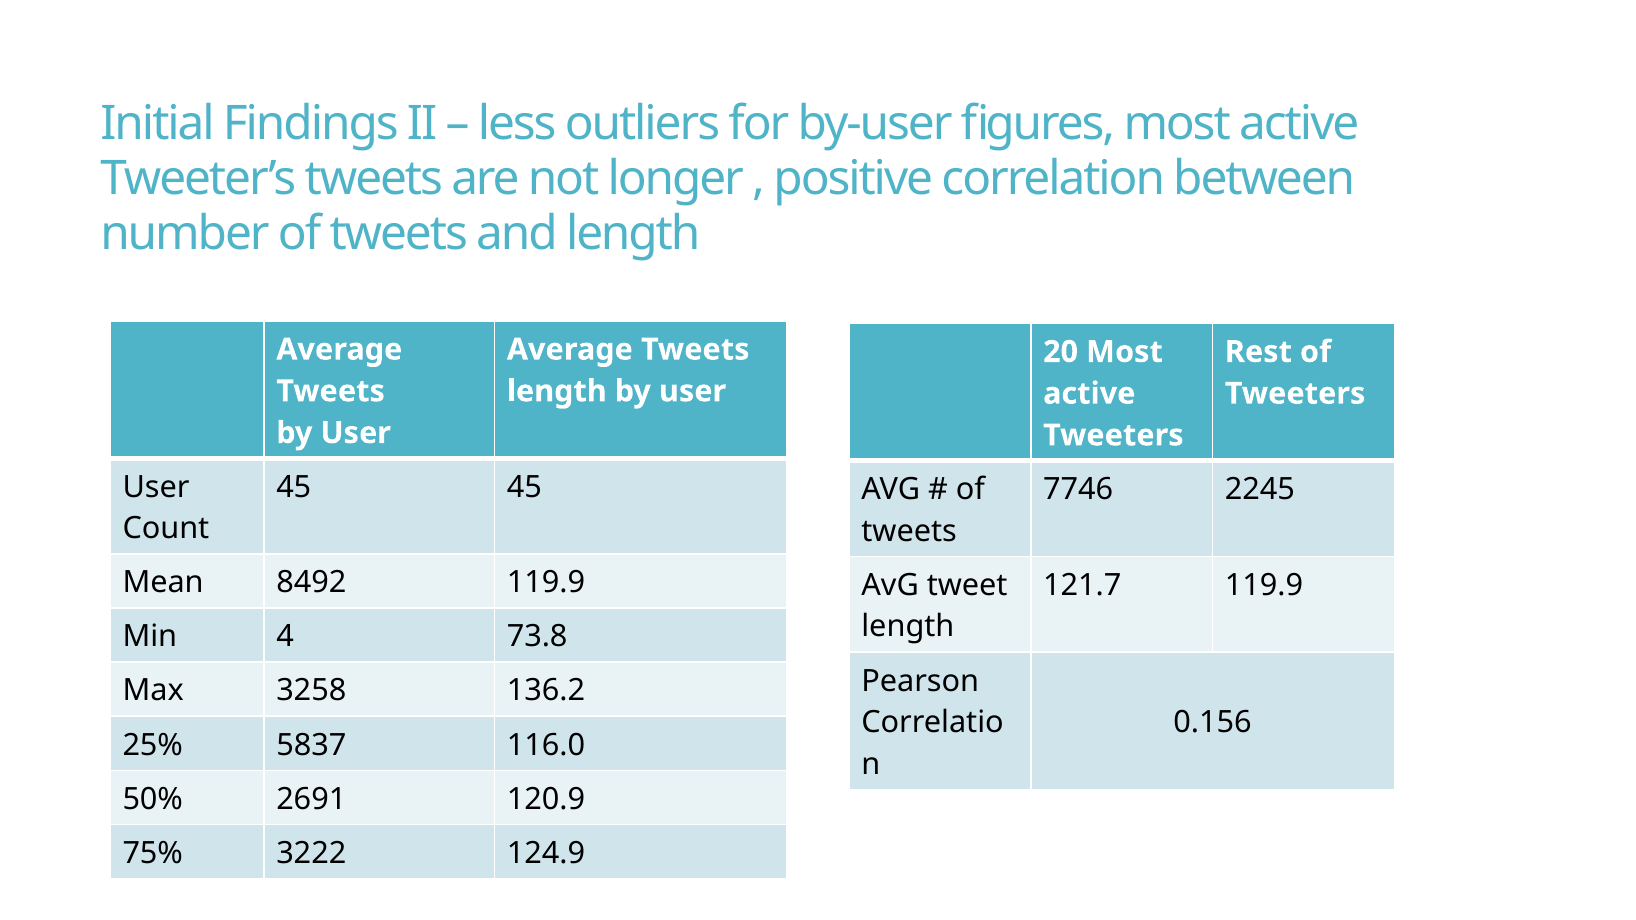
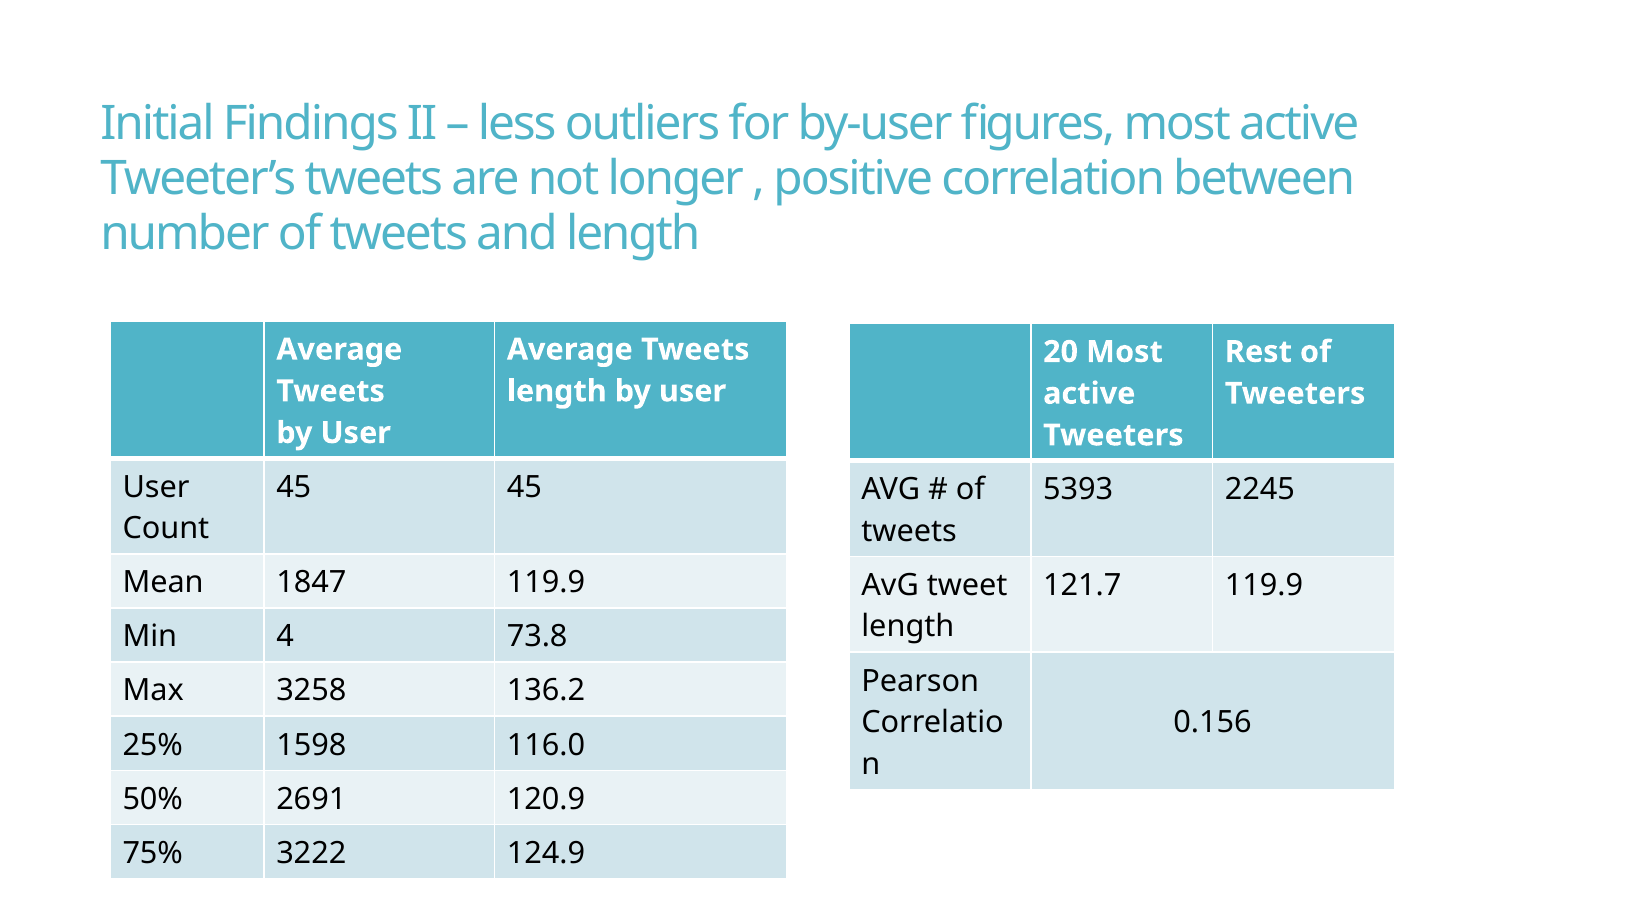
7746: 7746 -> 5393 (1078, 490)
8492: 8492 -> 1847 (311, 583)
5837: 5837 -> 1598 (311, 745)
